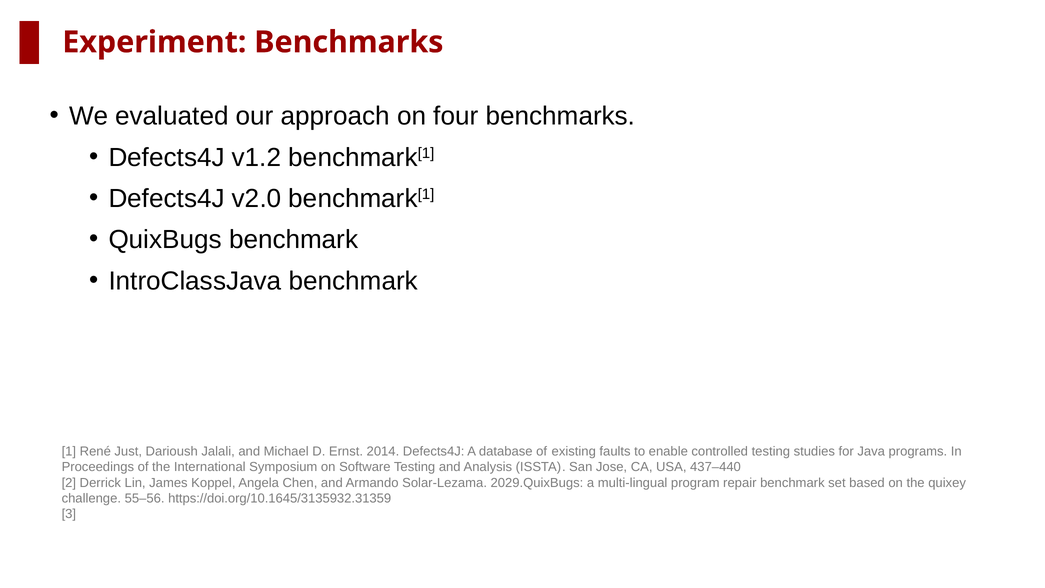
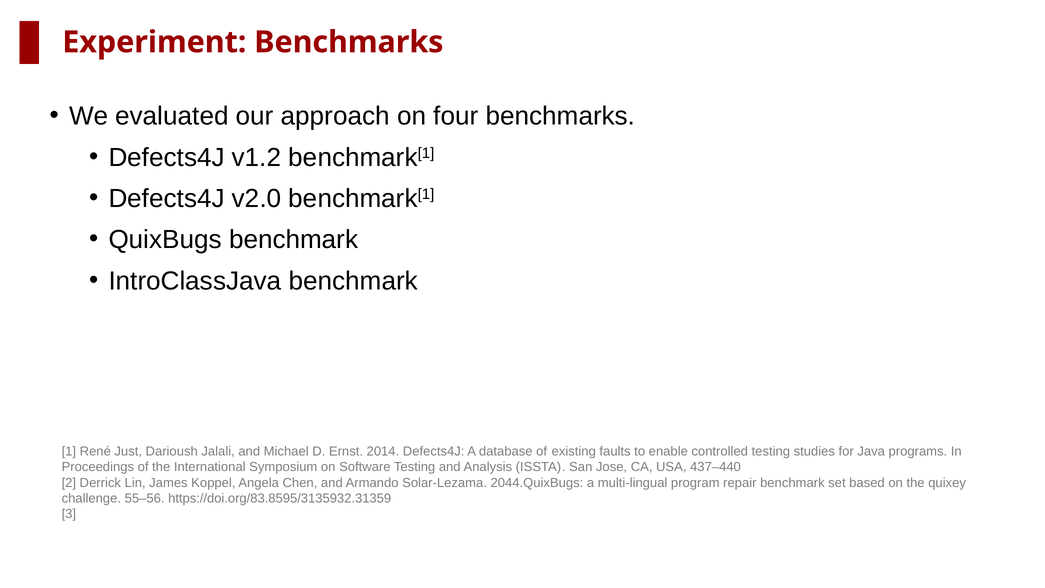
2029.QuixBugs: 2029.QuixBugs -> 2044.QuixBugs (537, 483)
https://doi.org/10.1645/3135932.31359: https://doi.org/10.1645/3135932.31359 -> https://doi.org/83.8595/3135932.31359 (280, 498)
